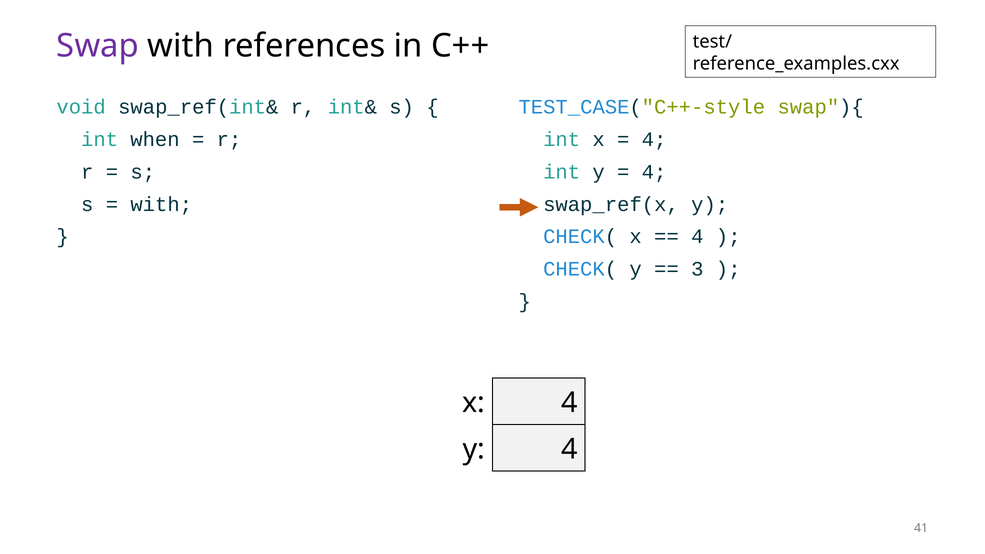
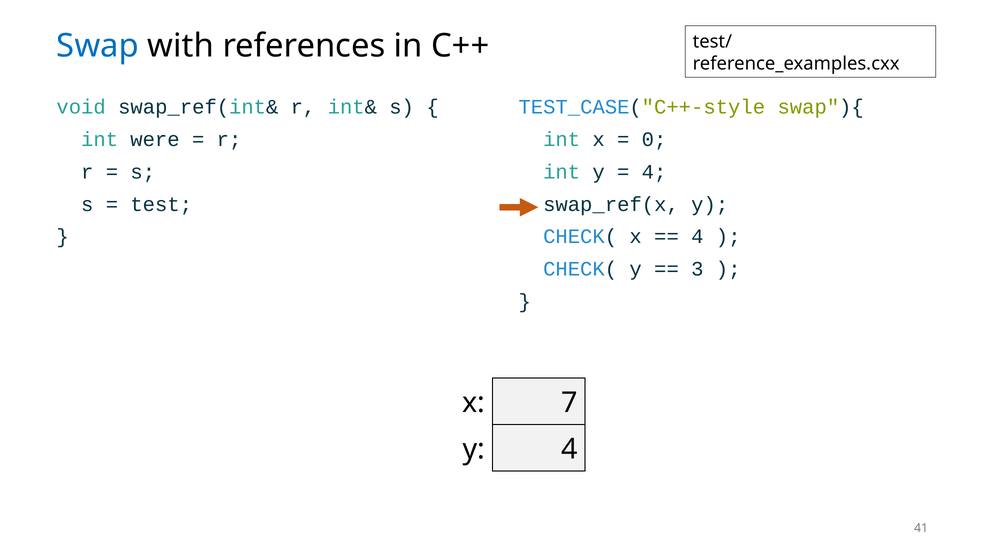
Swap colour: purple -> blue (98, 46)
when: when -> were (155, 139)
4: 4 -> 0 (654, 139)
with: with -> test (161, 204)
x 4: 4 -> 7 (570, 403)
